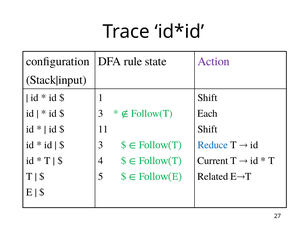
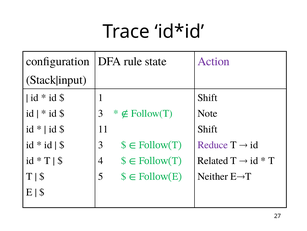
Each: Each -> Note (207, 113)
Reduce colour: blue -> purple (213, 145)
Current: Current -> Related (213, 160)
Related: Related -> Neither (213, 176)
